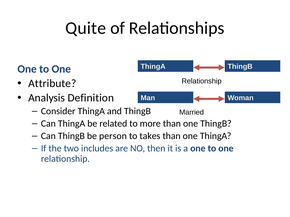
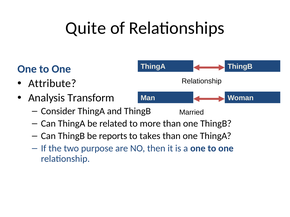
Definition: Definition -> Transform (91, 98)
person: person -> reports (113, 136)
includes: includes -> purpose (97, 149)
